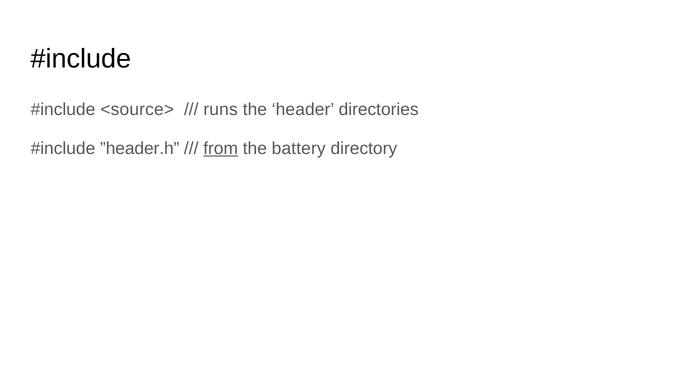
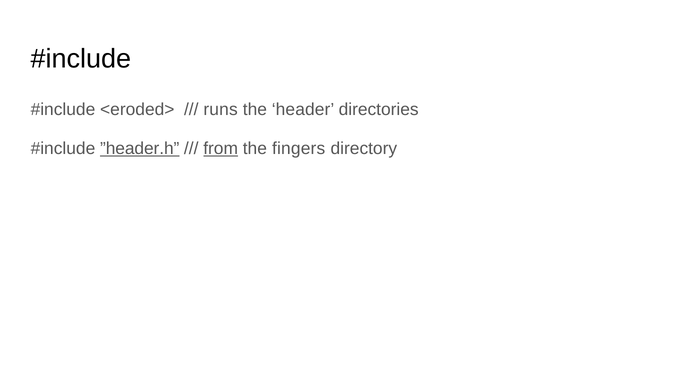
<source>: <source> -> <eroded> (137, 109)
”header.h underline: none -> present (140, 149)
battery: battery -> fingers (299, 149)
